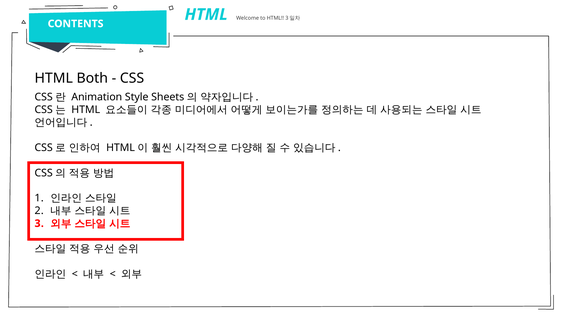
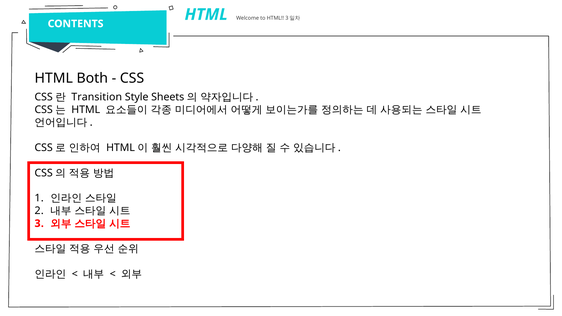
Animation: Animation -> Transition (97, 97)
